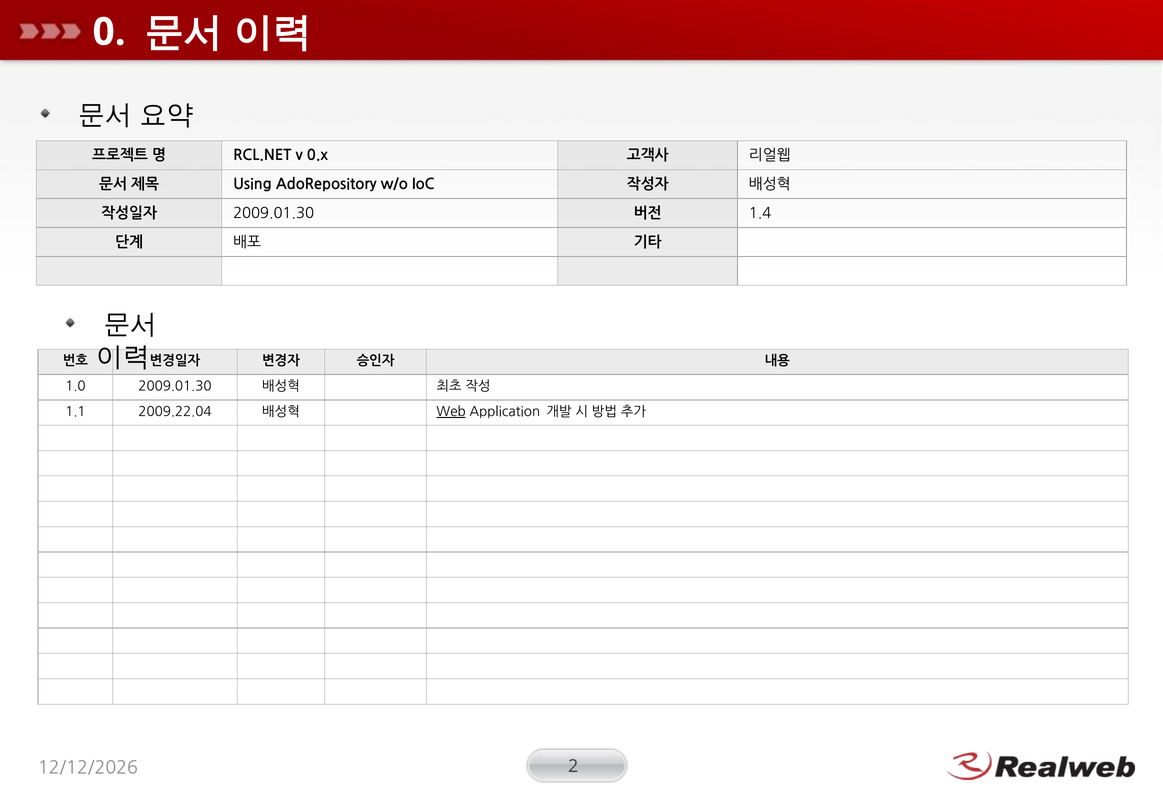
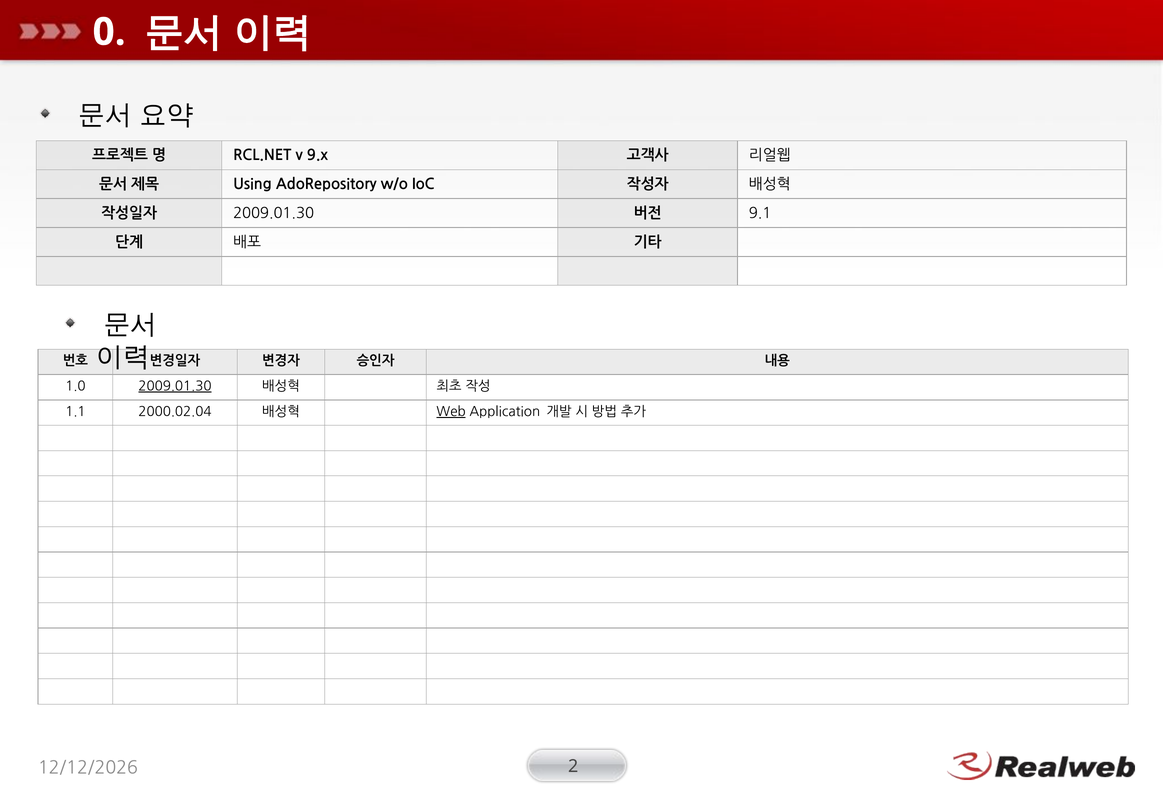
0.x: 0.x -> 9.x (317, 155)
1.4: 1.4 -> 9.1 (760, 213)
2009.01.30 underline: none -> present (175, 386)
2009.22.04: 2009.22.04 -> 2000.02.04 (175, 412)
